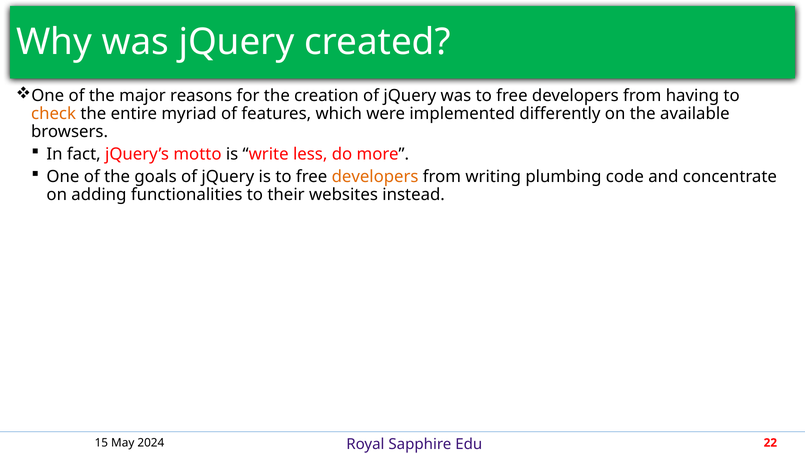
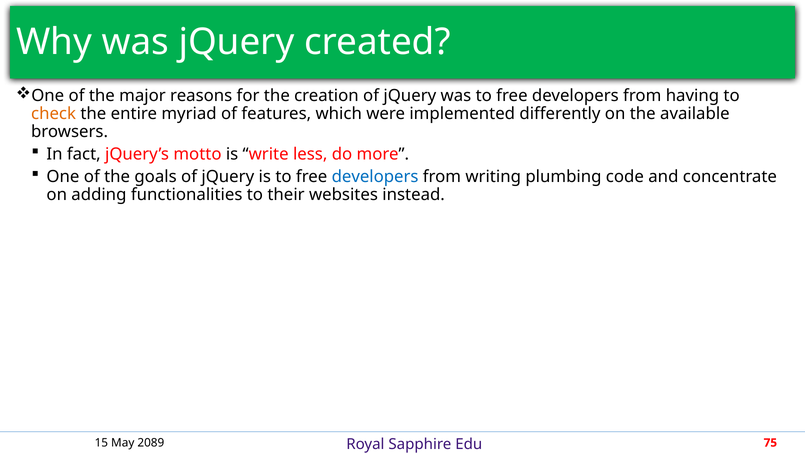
developers colour: orange -> blue (375, 176)
2024: 2024 -> 2089 (151, 443)
22: 22 -> 75 (770, 443)
